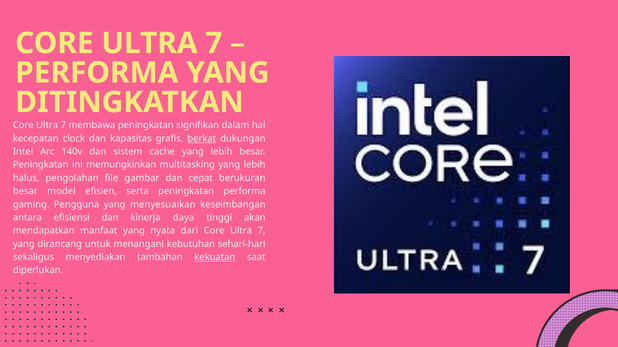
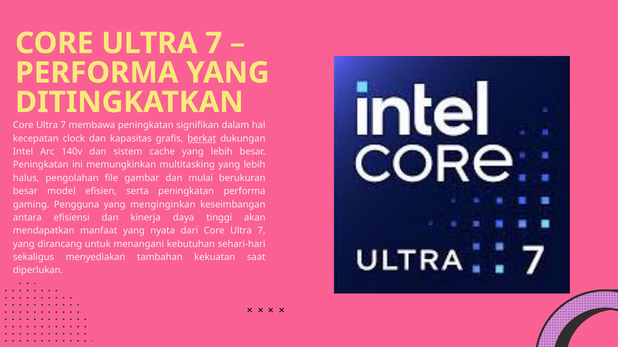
cepat: cepat -> mulai (201, 178)
menyesuaikan: menyesuaikan -> menginginkan (163, 205)
kekuatan underline: present -> none (215, 258)
